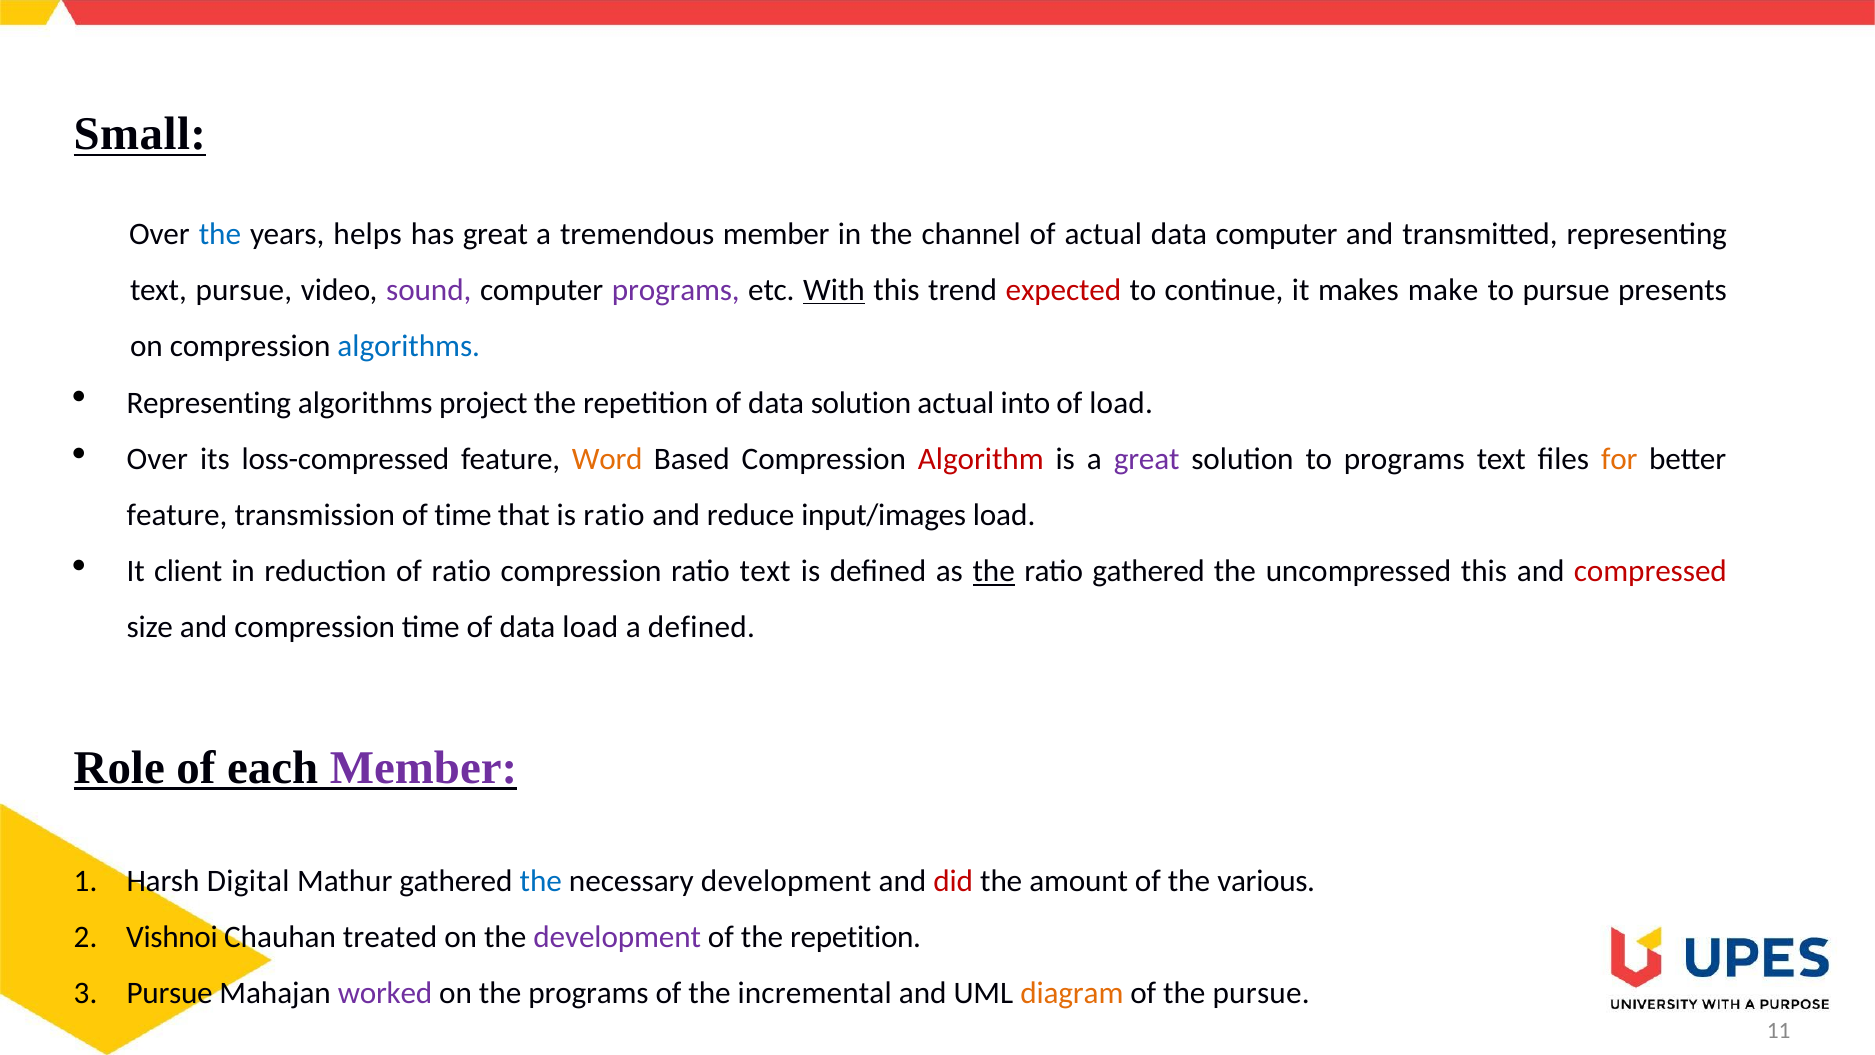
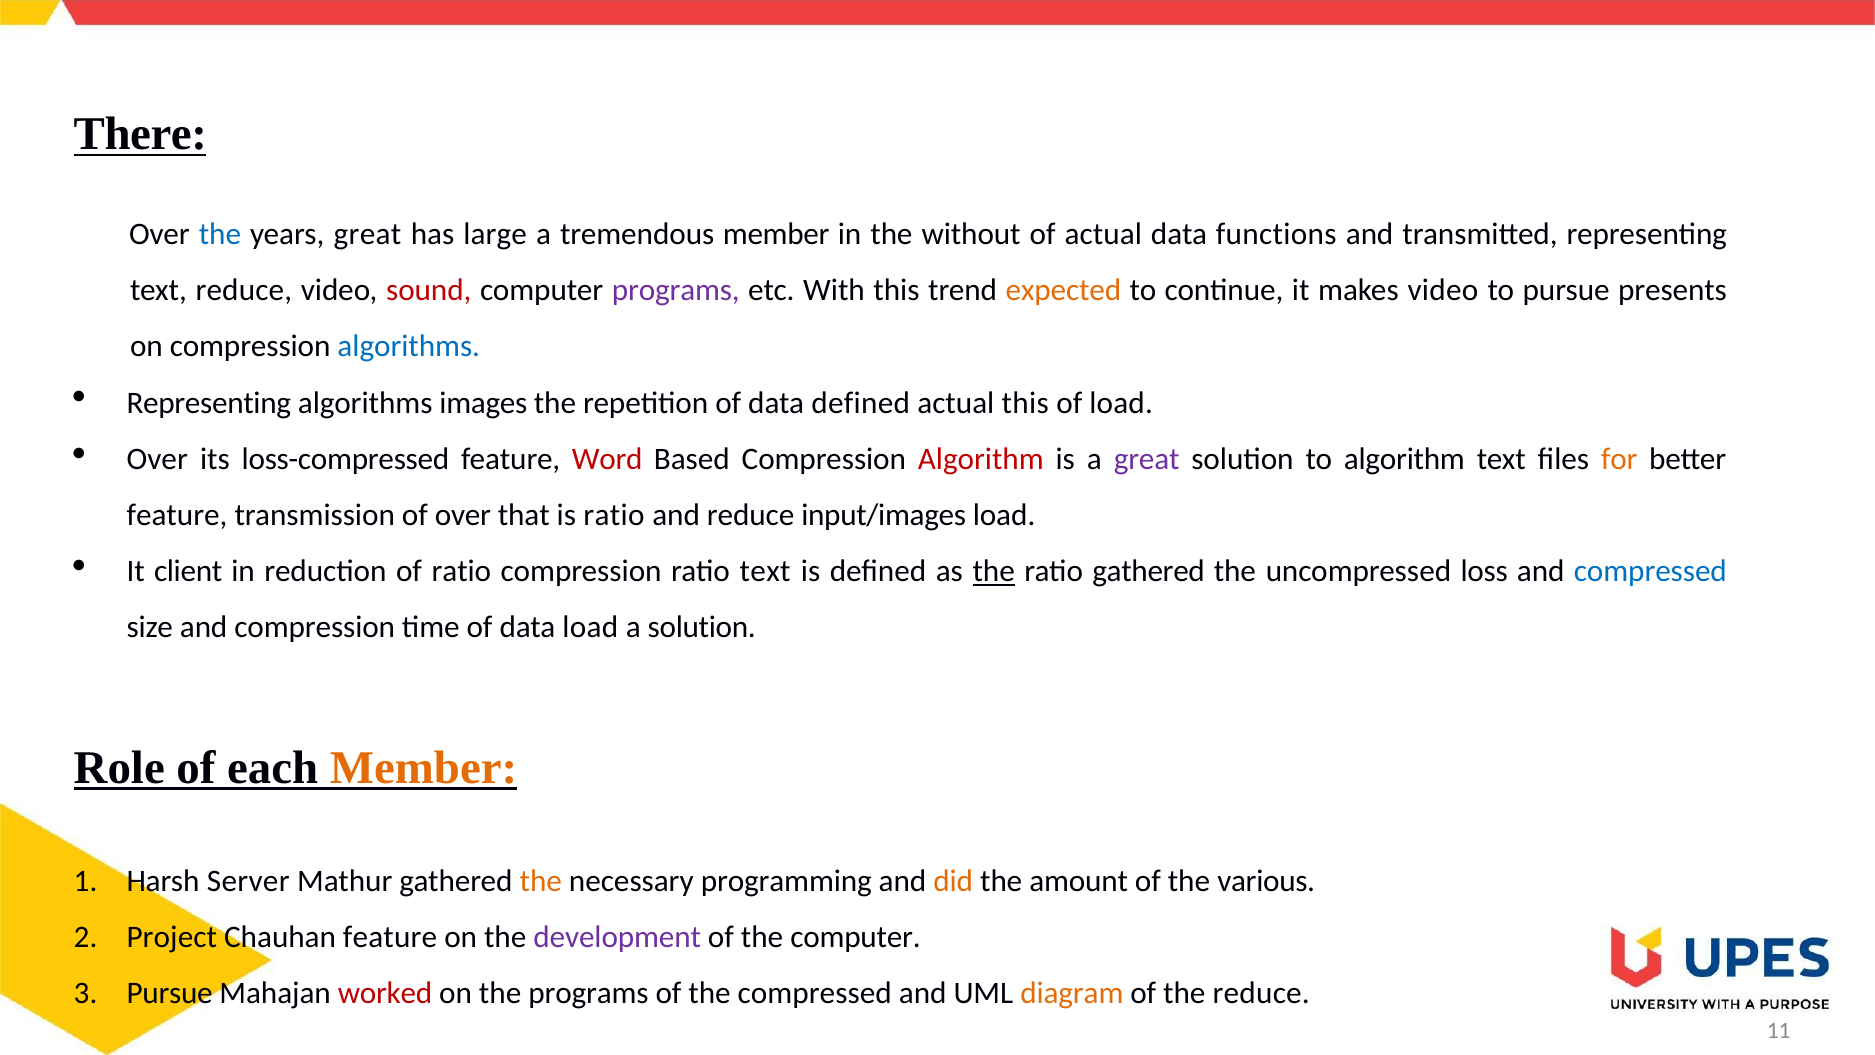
Small: Small -> There (140, 134)
years helps: helps -> great (368, 234)
has great: great -> large (495, 234)
channel: channel -> without (971, 234)
data computer: computer -> functions (1276, 234)
text pursue: pursue -> reduce (244, 290)
sound colour: purple -> red (429, 290)
With underline: present -> none (834, 290)
expected colour: red -> orange (1063, 290)
makes make: make -> video (1443, 290)
project: project -> images (483, 403)
data solution: solution -> defined (861, 403)
actual into: into -> this (1025, 403)
Word colour: orange -> red (607, 459)
to programs: programs -> algorithm (1404, 459)
of time: time -> over (463, 515)
uncompressed this: this -> loss (1484, 571)
compressed colour: red -> blue (1650, 571)
a defined: defined -> solution (702, 627)
Member colour: purple -> orange (424, 767)
Digital: Digital -> Server (248, 881)
the colour: blue -> orange (541, 881)
necessary development: development -> programming (786, 881)
did colour: red -> orange (953, 881)
Vishnoi: Vishnoi -> Project (172, 937)
Chauhan treated: treated -> feature (390, 937)
of the repetition: repetition -> computer (856, 937)
worked colour: purple -> red (385, 993)
the incremental: incremental -> compressed (815, 993)
the pursue: pursue -> reduce (1261, 993)
